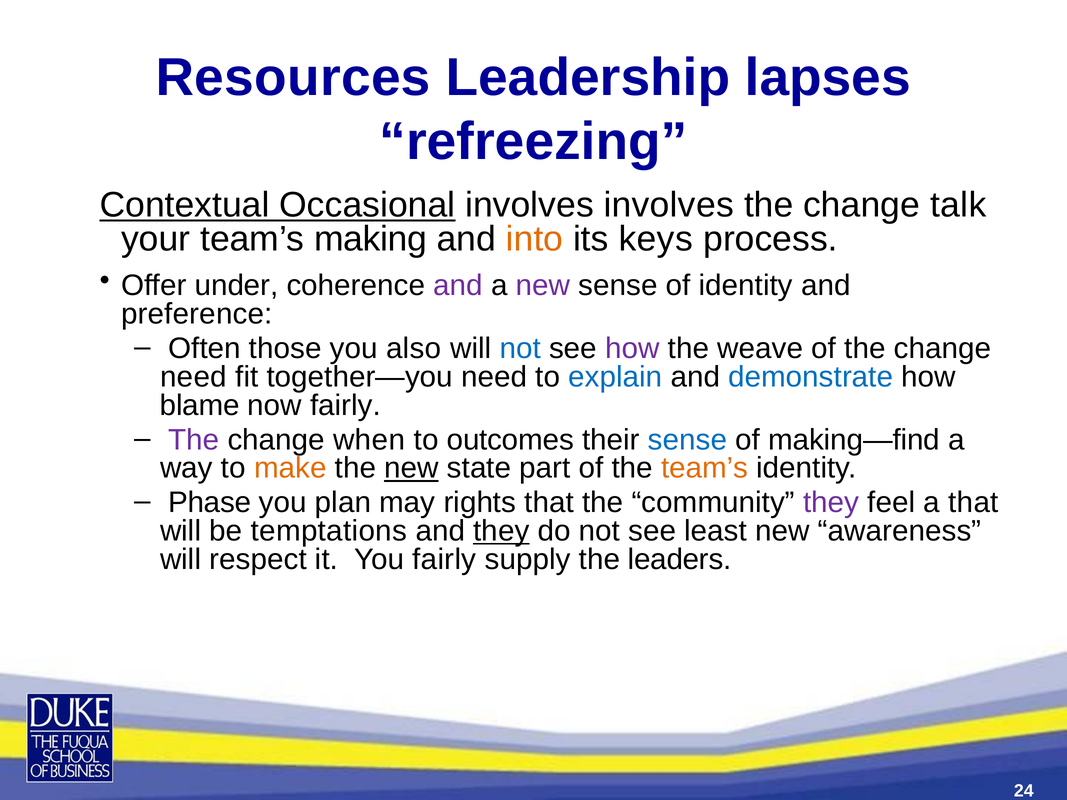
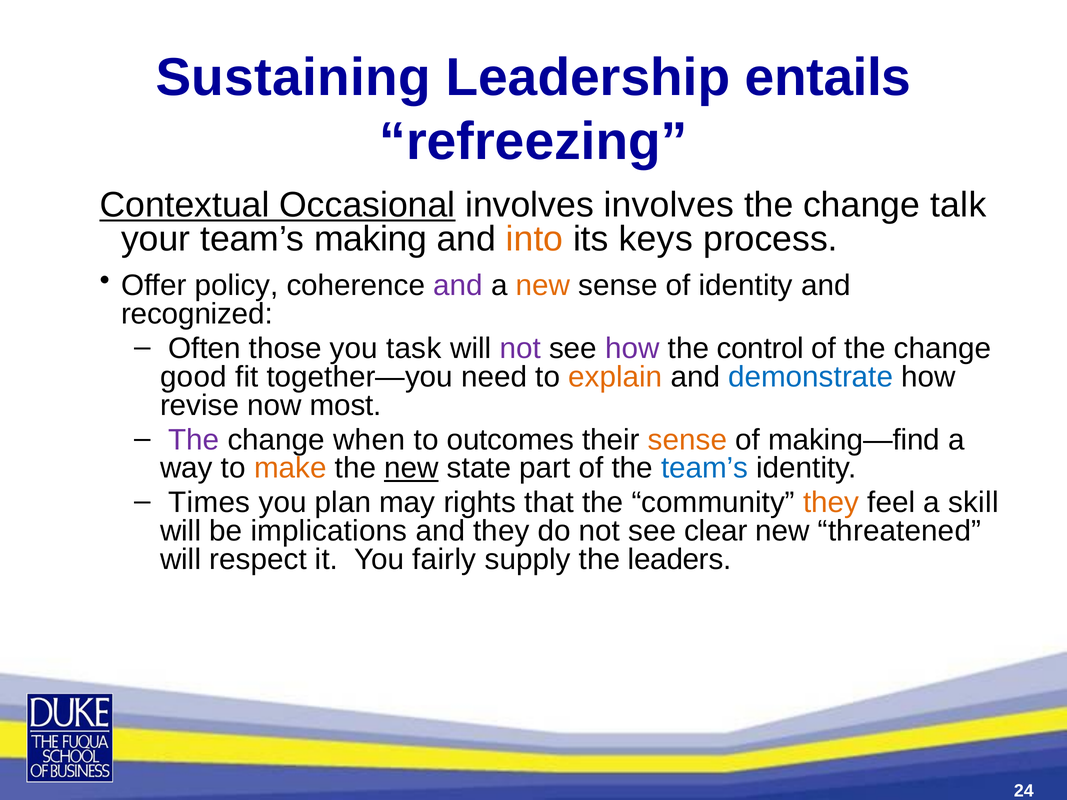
Resources: Resources -> Sustaining (293, 77)
lapses: lapses -> entails (828, 77)
under: under -> policy (237, 286)
new colour: purple -> orange (543, 286)
preference: preference -> recognized (197, 314)
also: also -> task (414, 348)
not colour: blue -> purple (520, 348)
weave: weave -> control (760, 348)
need: need -> good (193, 377)
explain colour: blue -> orange (615, 377)
blame: blame -> revise (200, 405)
now fairly: fairly -> most (346, 405)
sense colour: blue -> orange (688, 440)
team’s colour: orange -> blue (705, 468)
Phase: Phase -> Times (209, 503)
they colour: purple -> orange (831, 503)
a that: that -> skill (974, 503)
temptations: temptations -> implications (329, 531)
they underline: present -> none (501, 531)
least: least -> clear (716, 531)
awareness: awareness -> threatened (900, 531)
